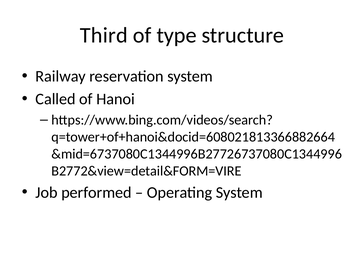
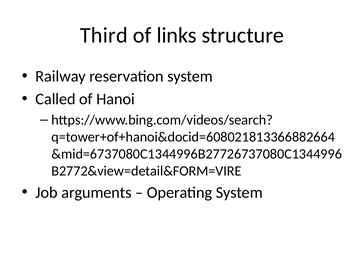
type: type -> links (177, 35)
performed: performed -> arguments (96, 192)
